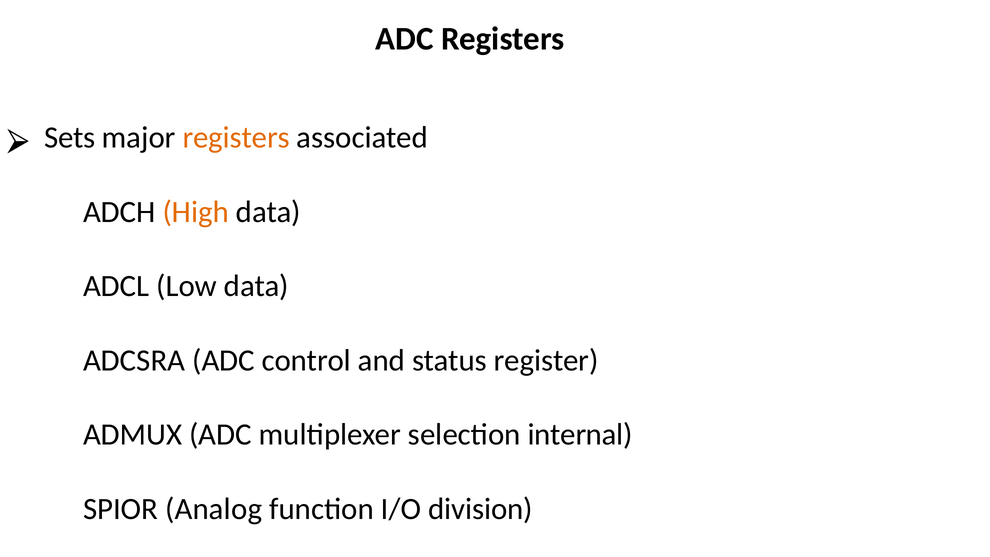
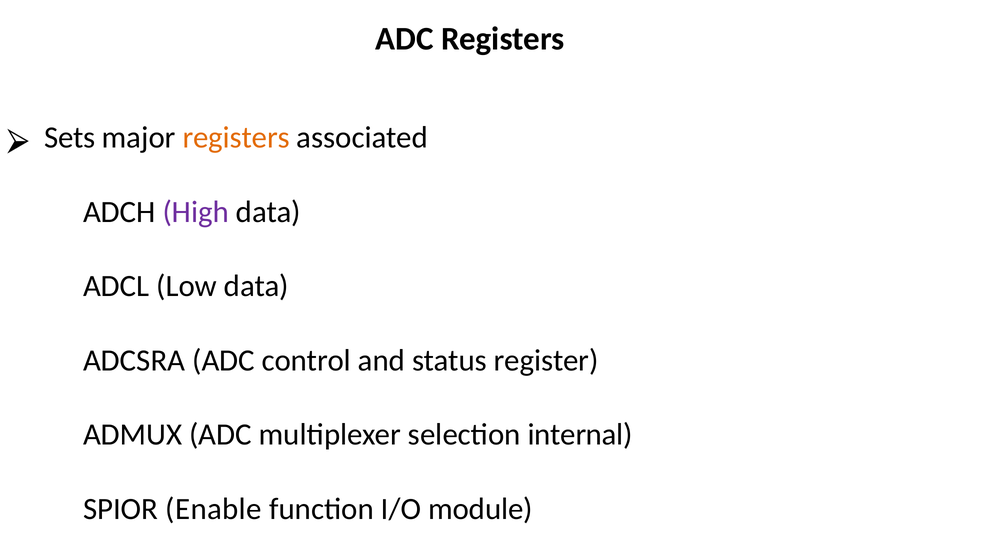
High colour: orange -> purple (196, 212)
Analog: Analog -> Enable (214, 509)
division: division -> module (480, 509)
